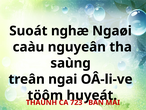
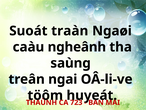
nghæ: nghæ -> traàn (70, 31)
nguyeân: nguyeân -> ngheânh (77, 47)
